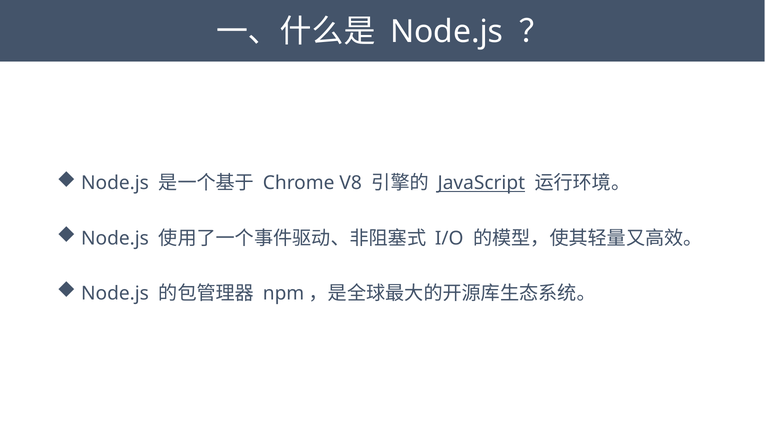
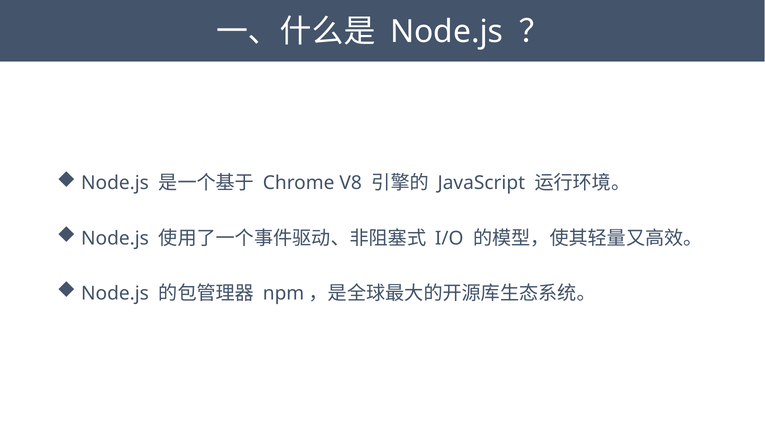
JavaScript underline: present -> none (481, 183)
